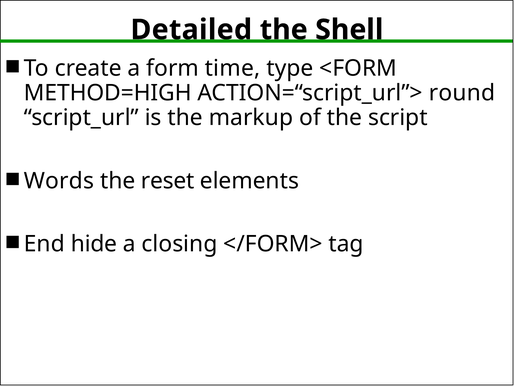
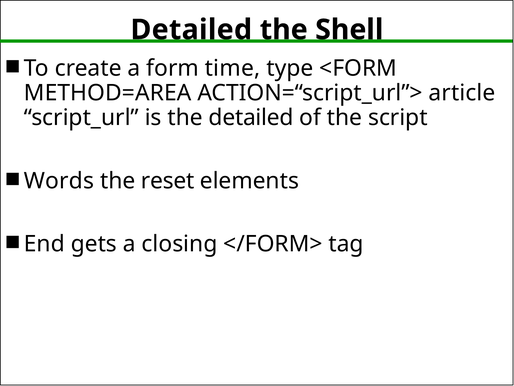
METHOD=HIGH: METHOD=HIGH -> METHOD=AREA (108, 93)
round: round -> article (462, 93)
the markup: markup -> detailed (251, 118)
hide: hide -> gets (94, 244)
